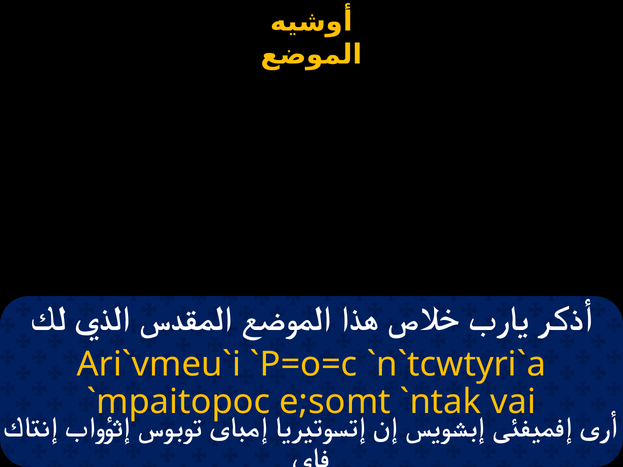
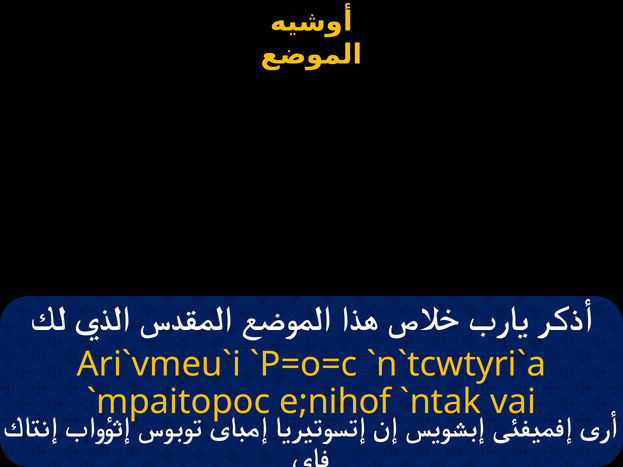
e;somt: e;somt -> e;nihof (335, 402)
